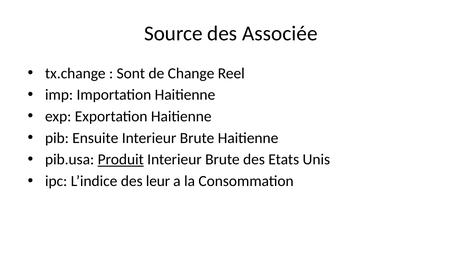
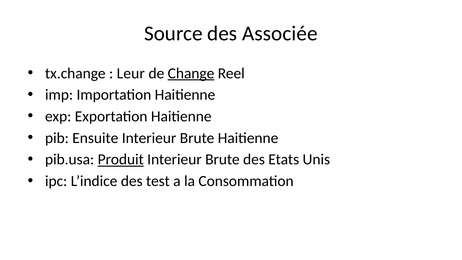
Sont: Sont -> Leur (131, 73)
Change underline: none -> present (191, 73)
leur: leur -> test (158, 181)
